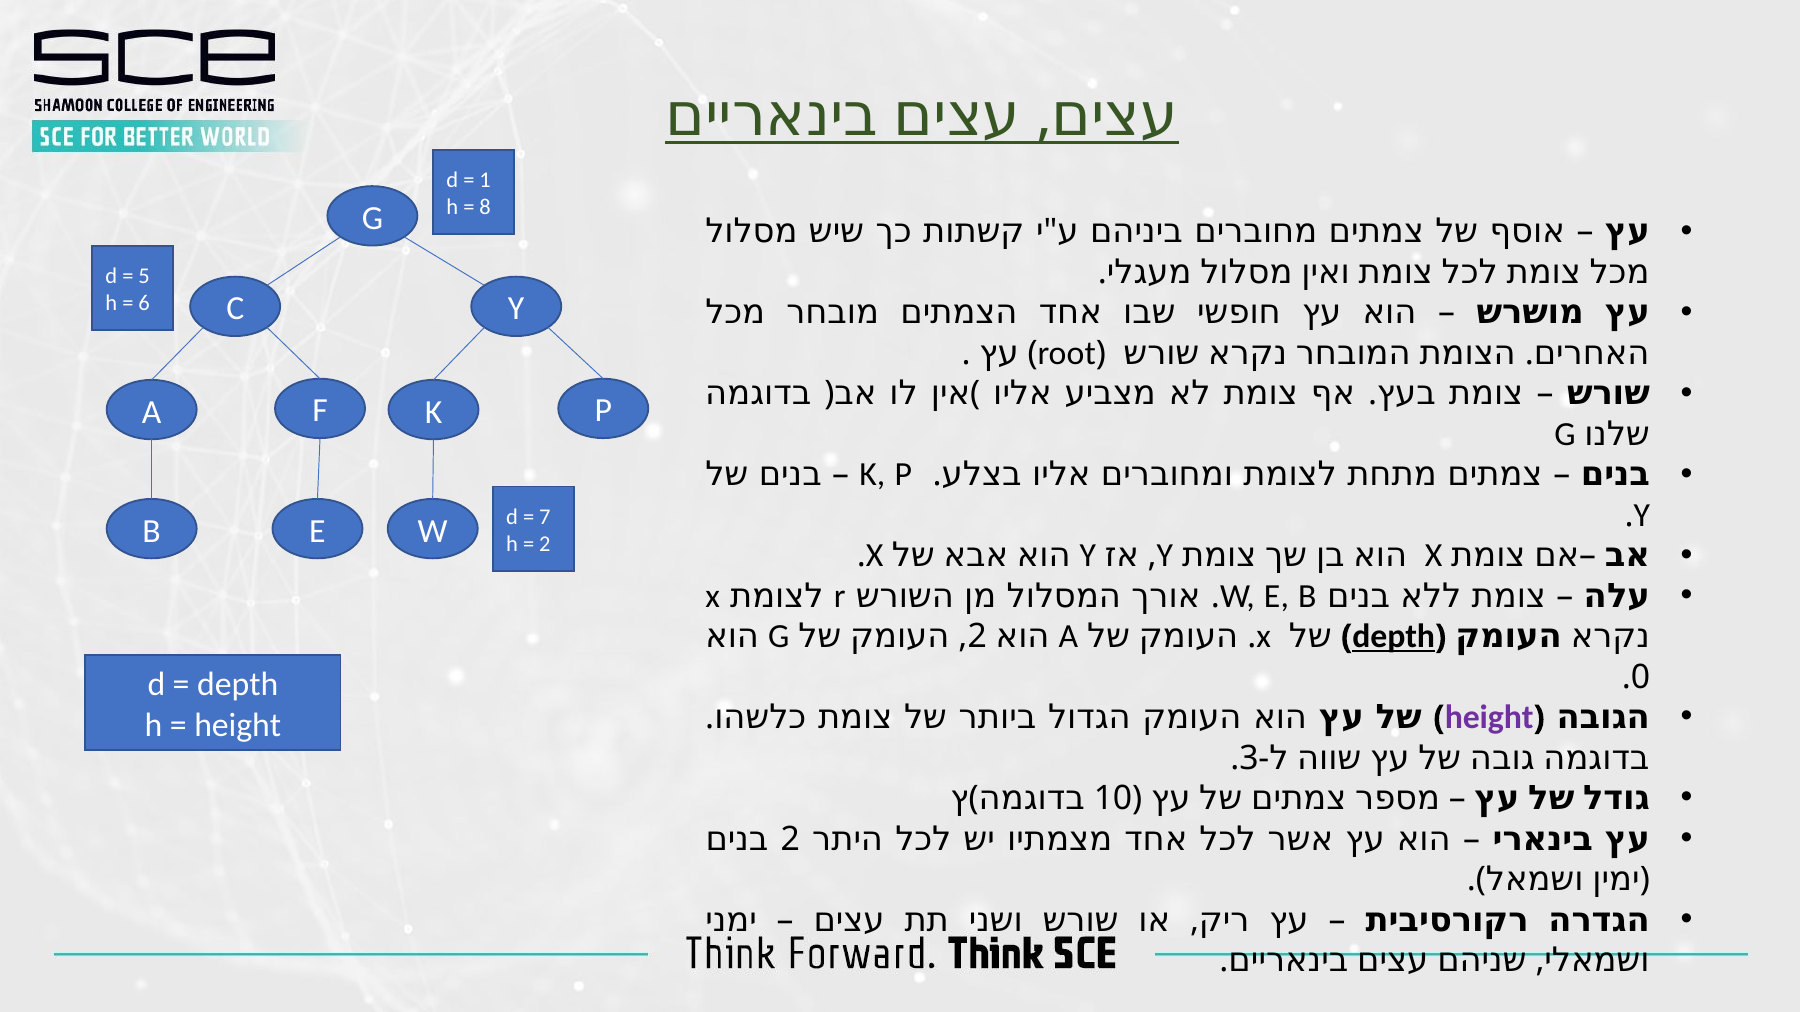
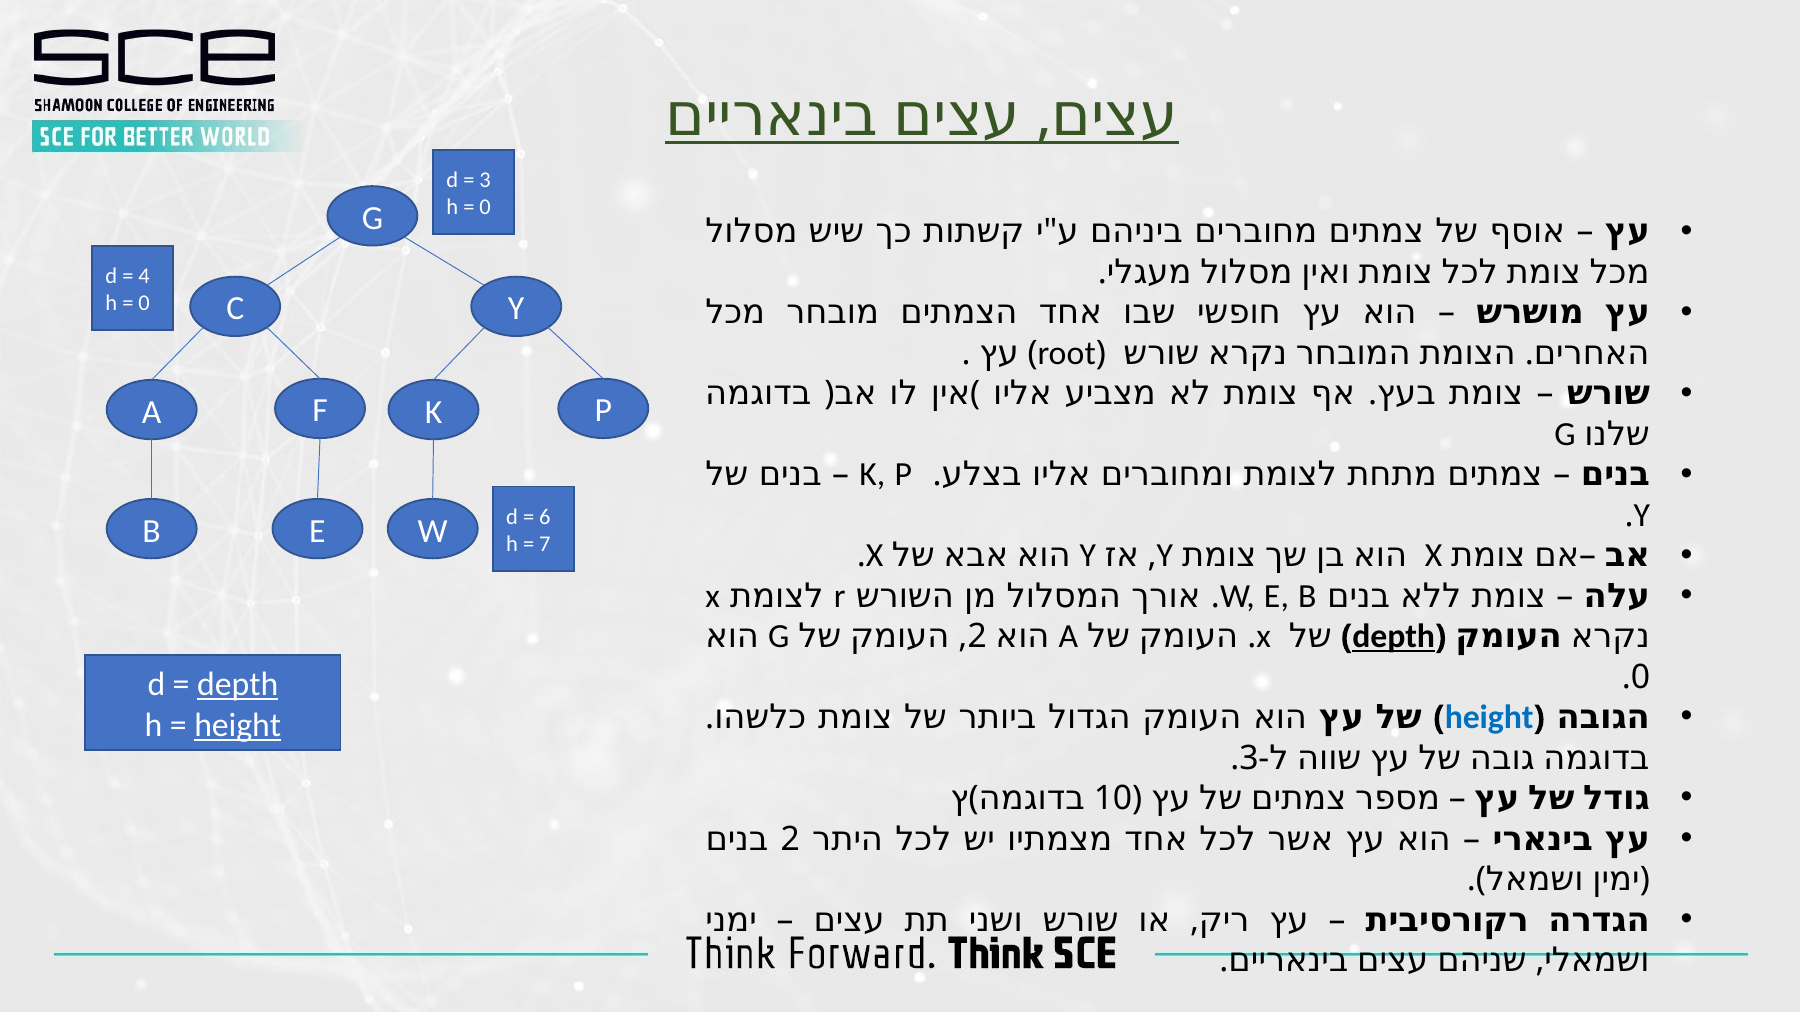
1: 1 -> 3 (485, 180)
8: 8 -> 0 (485, 207)
5: 5 -> 4 (144, 276)
6: 6 -> 0 (144, 303)
7: 7 -> 6 (545, 517)
2: 2 -> 7 (545, 544)
depth underline: none -> present (238, 685)
height colour: purple -> blue (1489, 718)
height underline: none -> present (238, 725)
